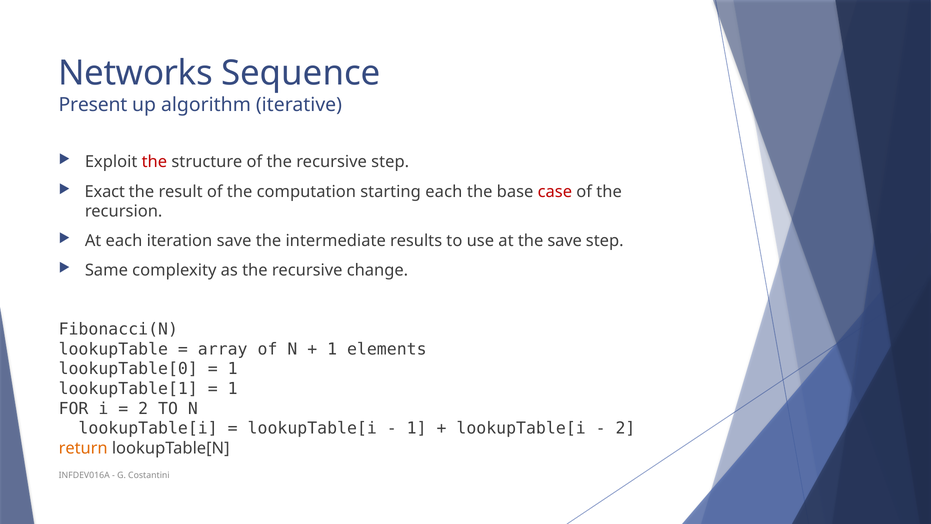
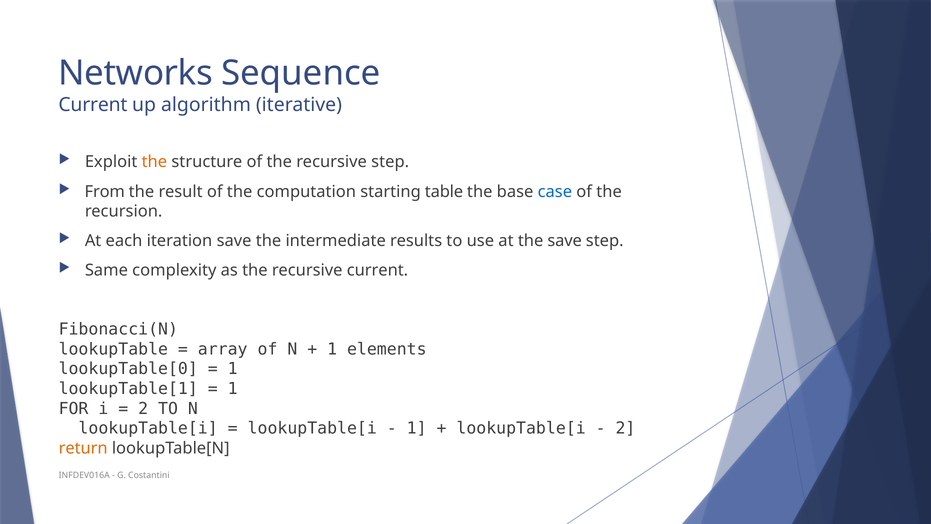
Present: Present -> Current (93, 105)
the colour: red -> orange (154, 162)
Exact: Exact -> From (105, 191)
starting each: each -> table (444, 191)
case colour: red -> blue (555, 191)
recursive change: change -> current (377, 270)
